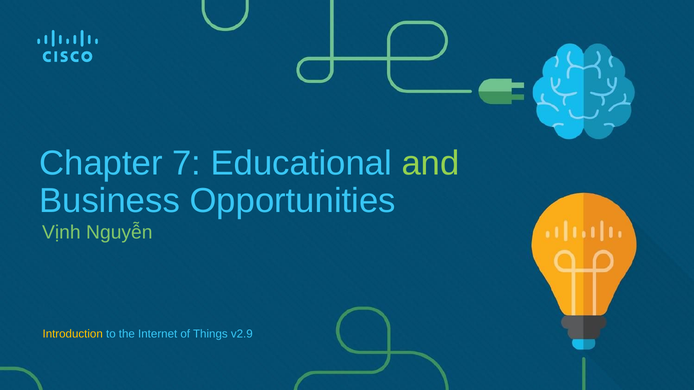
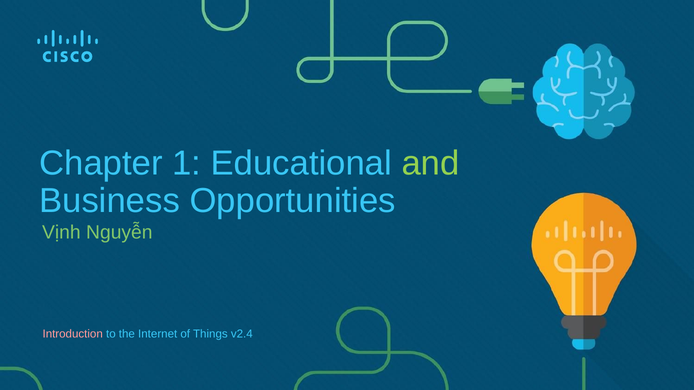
7: 7 -> 1 (187, 164)
Introduction colour: yellow -> pink (73, 334)
v2.9: v2.9 -> v2.4 (242, 334)
